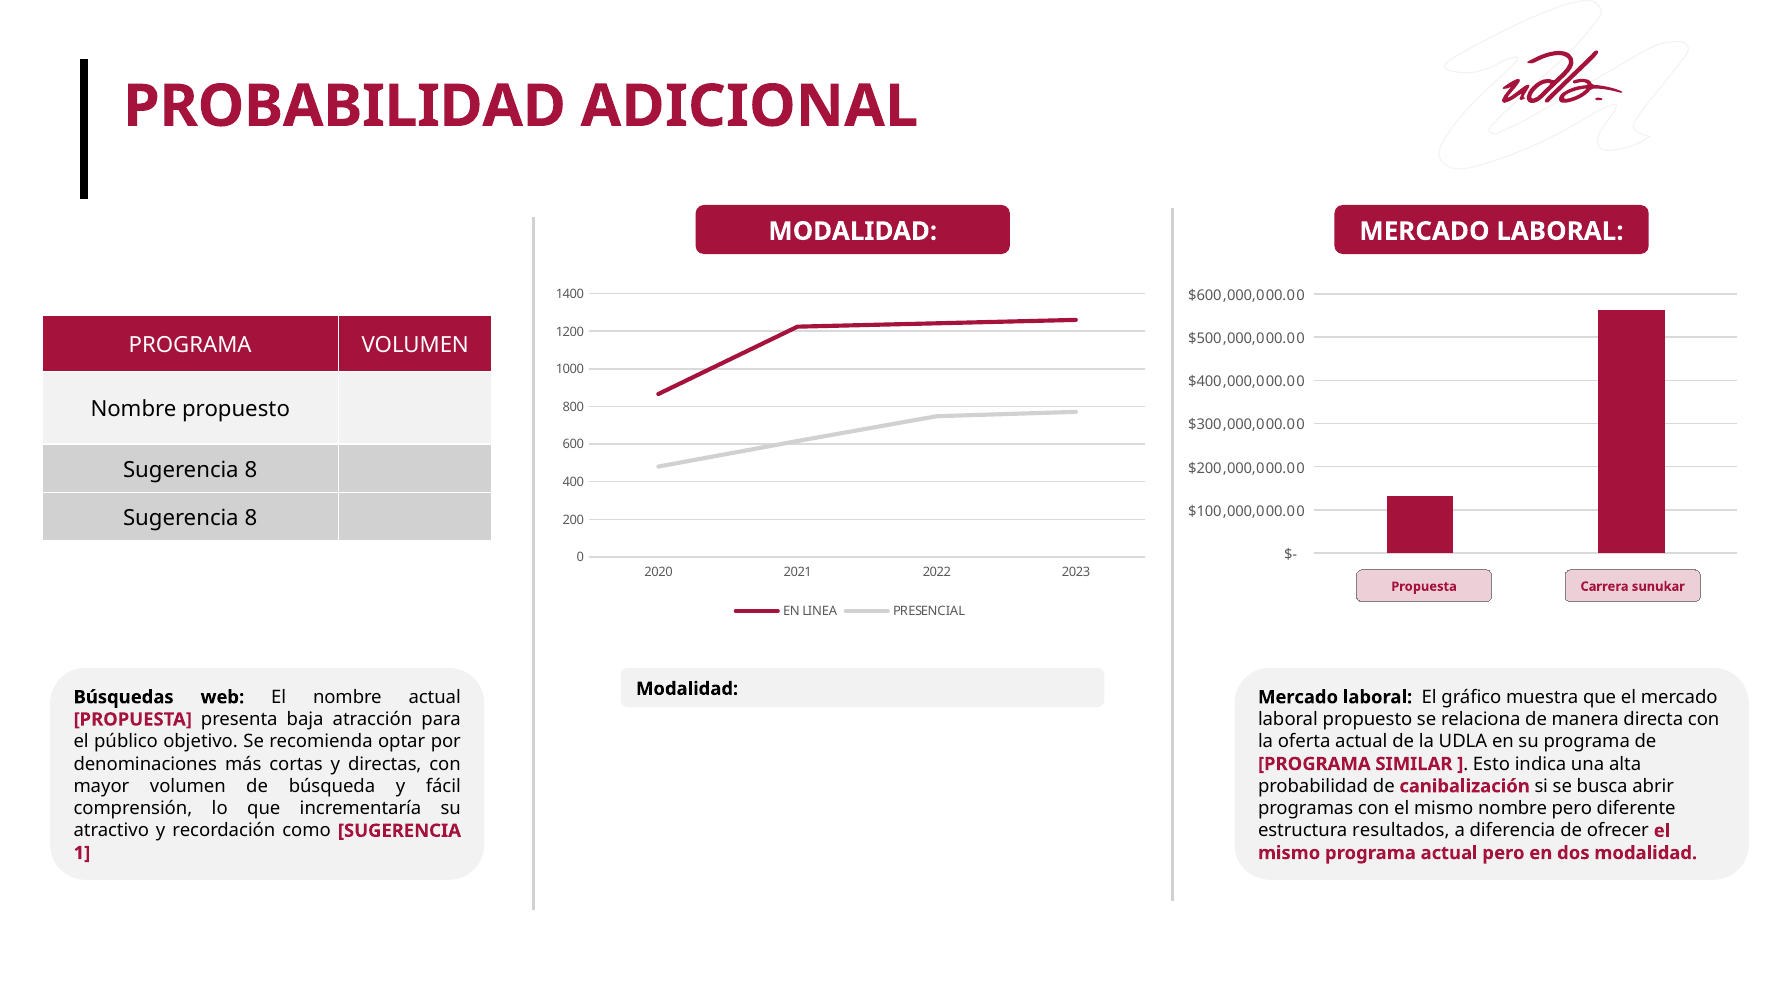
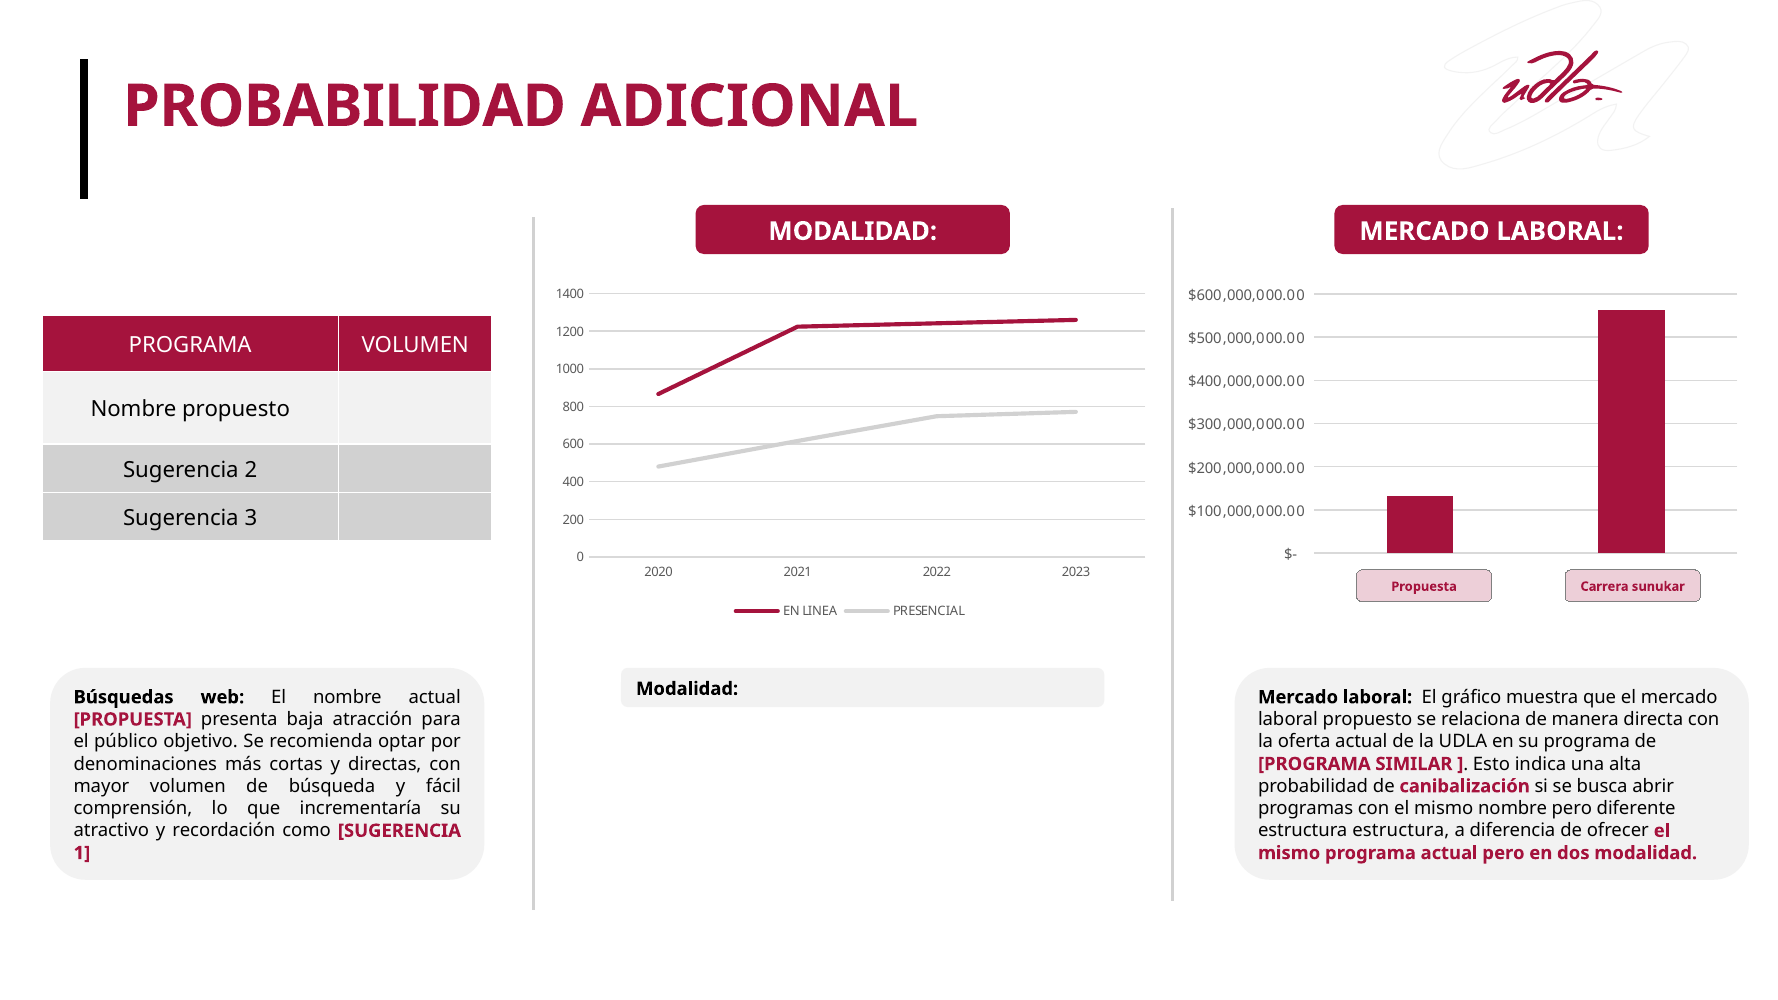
8: 8 -> 2 (251, 470)
8: 8 -> 3 (251, 519)
estructura resultados: resultados -> estructura (1401, 831)
